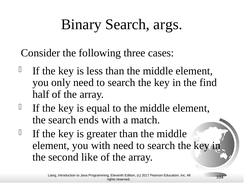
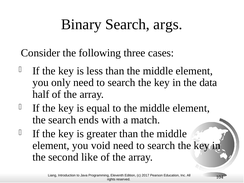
find: find -> data (208, 83)
you with: with -> void (101, 145)
